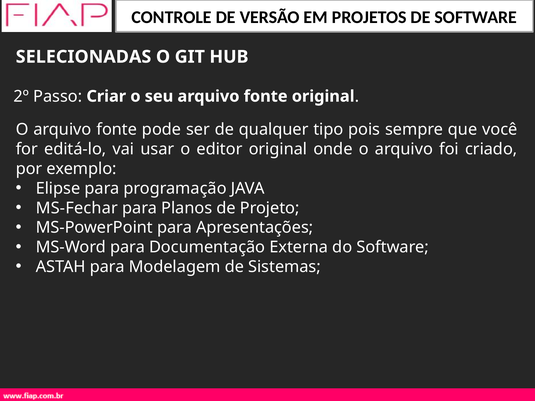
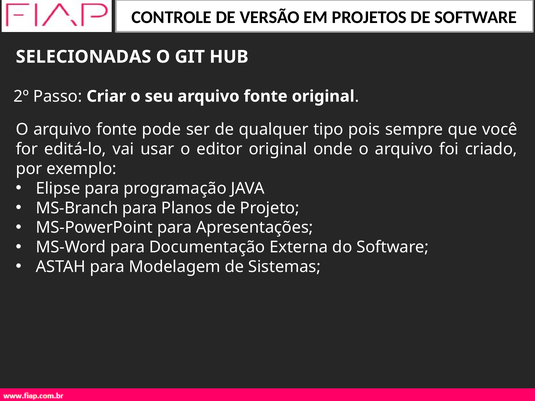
MS-Fechar: MS-Fechar -> MS-Branch (77, 208)
